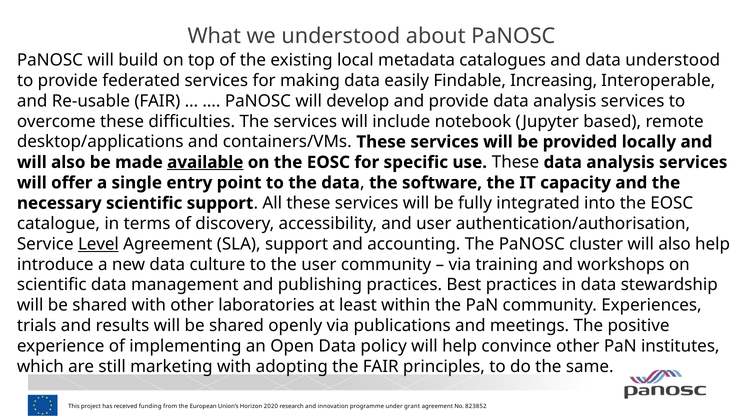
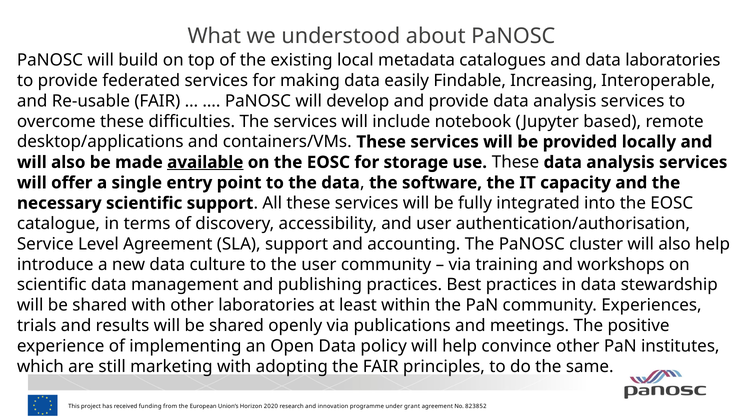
data understood: understood -> laboratories (673, 60)
specific: specific -> storage (416, 162)
Level underline: present -> none (98, 244)
